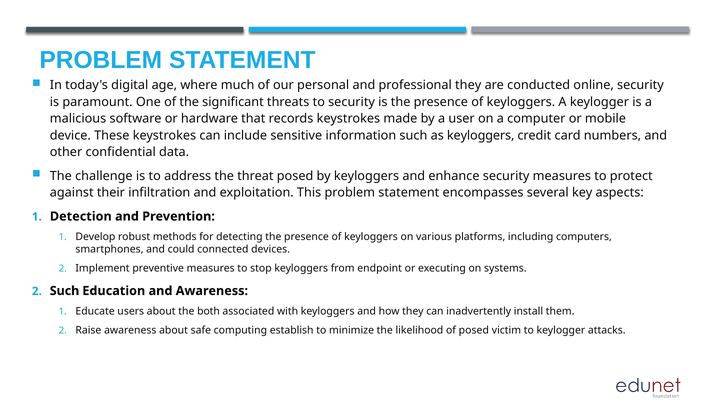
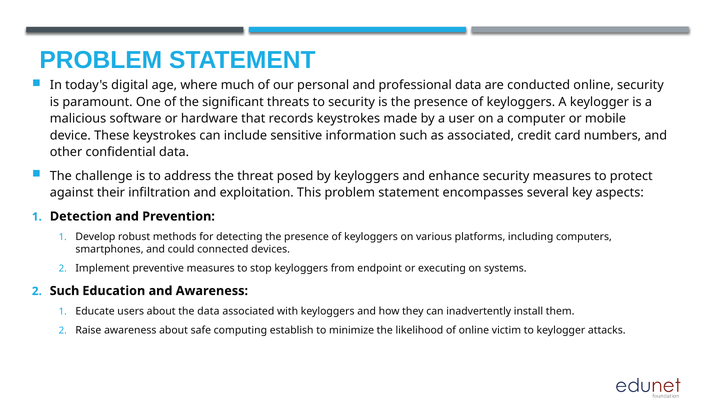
professional they: they -> data (468, 85)
as keyloggers: keyloggers -> associated (481, 135)
the both: both -> data (208, 311)
of posed: posed -> online (474, 330)
